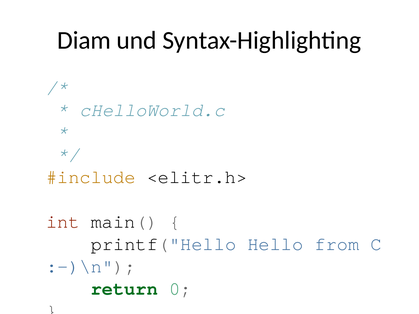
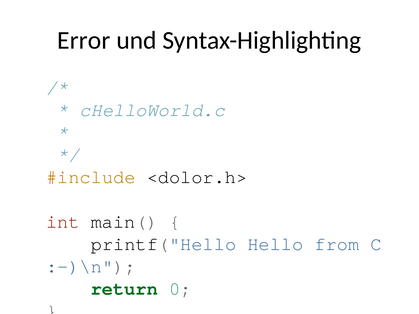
Diam: Diam -> Error (84, 41)
<elitr.h>: <elitr.h> -> <dolor.h> (197, 177)
